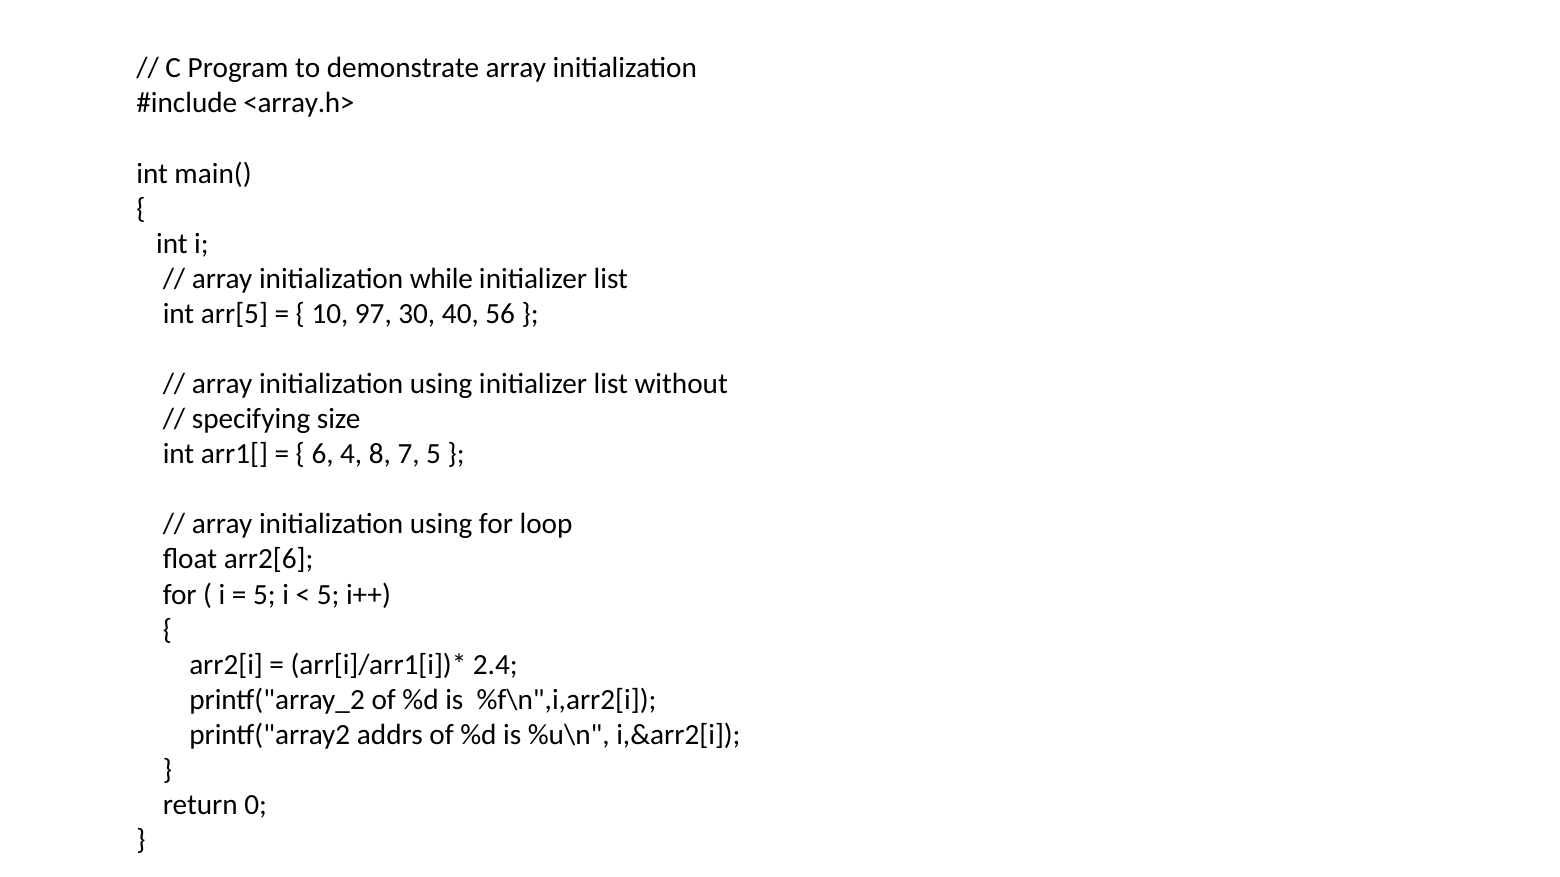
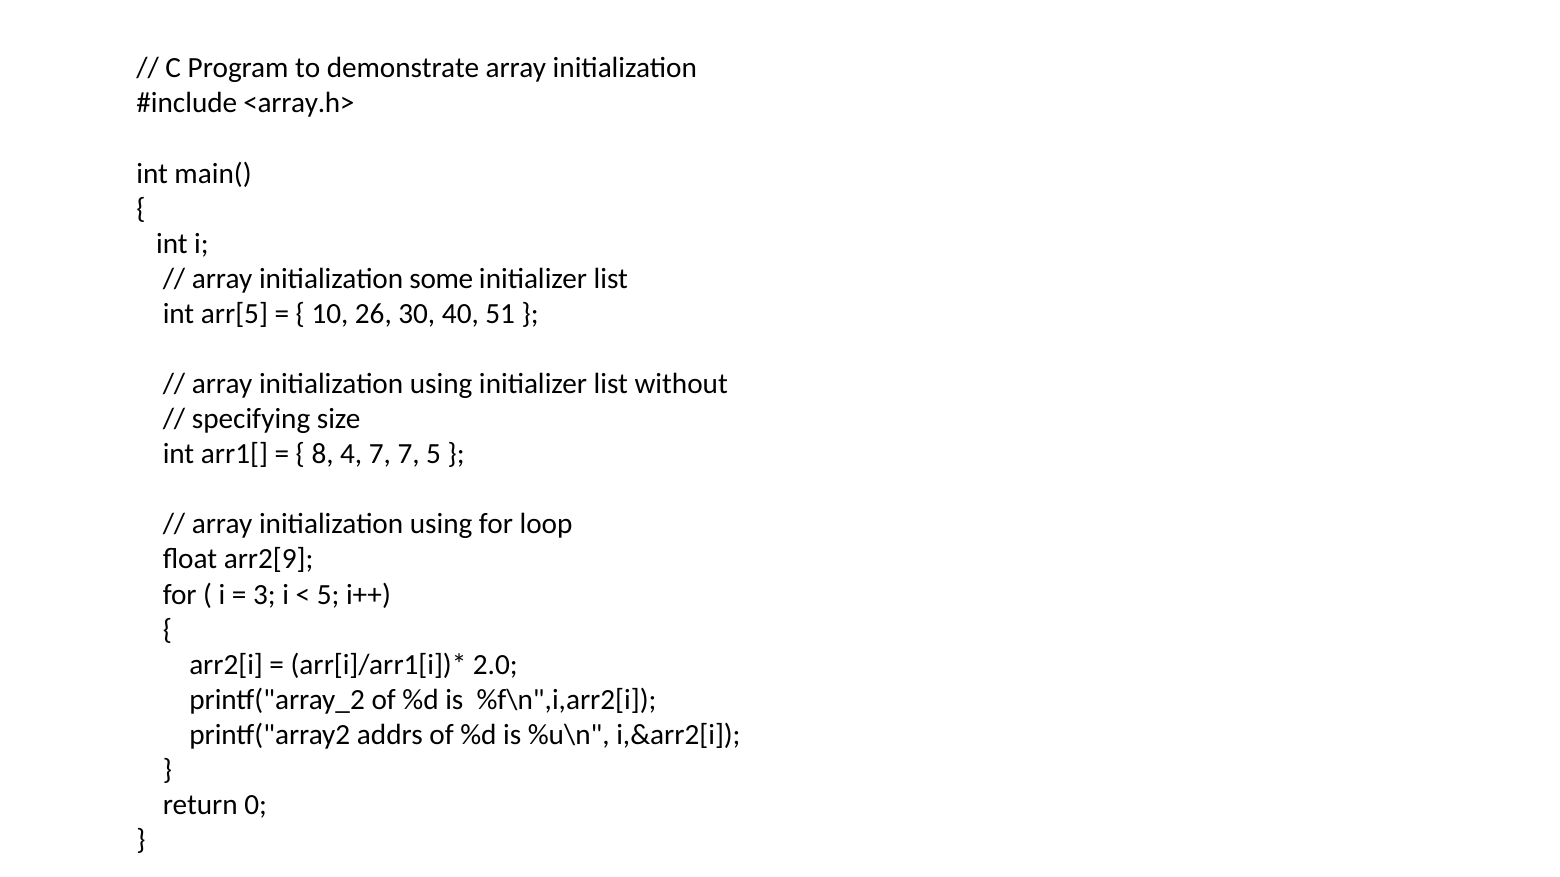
while: while -> some (441, 279)
97: 97 -> 26 (373, 314)
56: 56 -> 51 (500, 314)
6: 6 -> 8 (323, 454)
4 8: 8 -> 7 (380, 454)
arr2[6: arr2[6 -> arr2[9 (269, 560)
5: 5 -> 3 (264, 595)
2.4: 2.4 -> 2.0 (495, 665)
